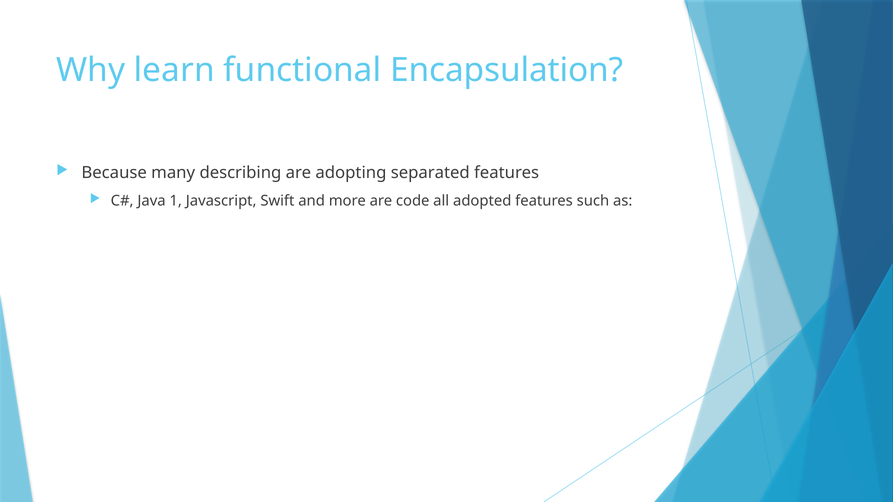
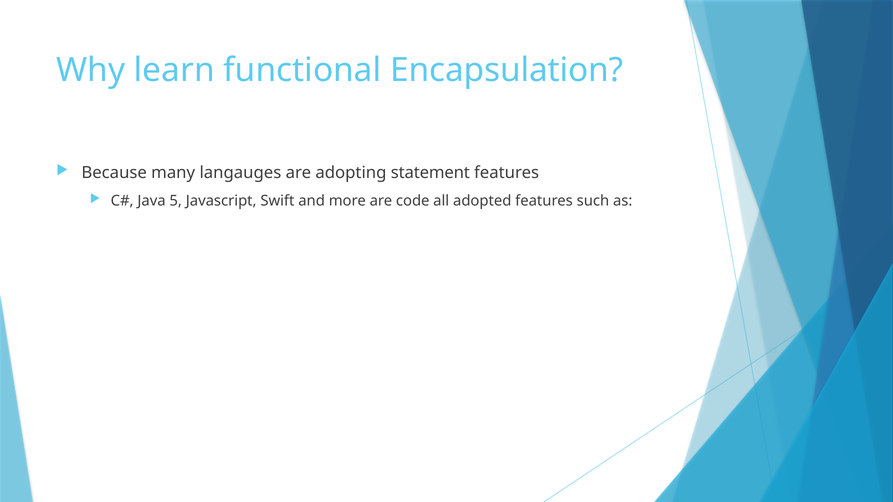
describing: describing -> langauges (240, 173)
separated: separated -> statement (430, 173)
1: 1 -> 5 (176, 201)
